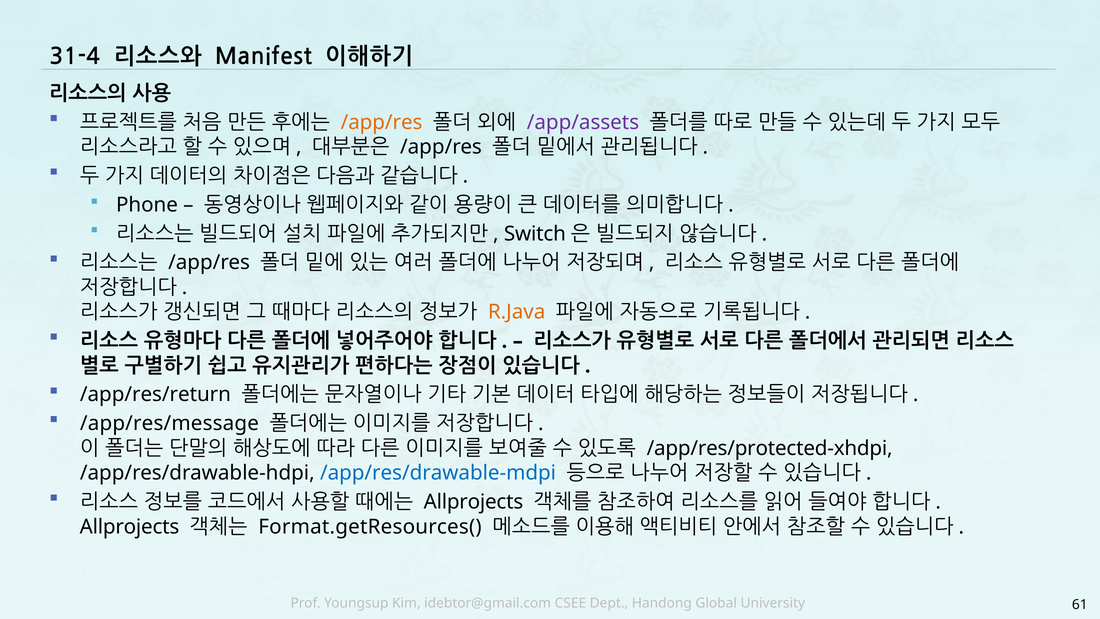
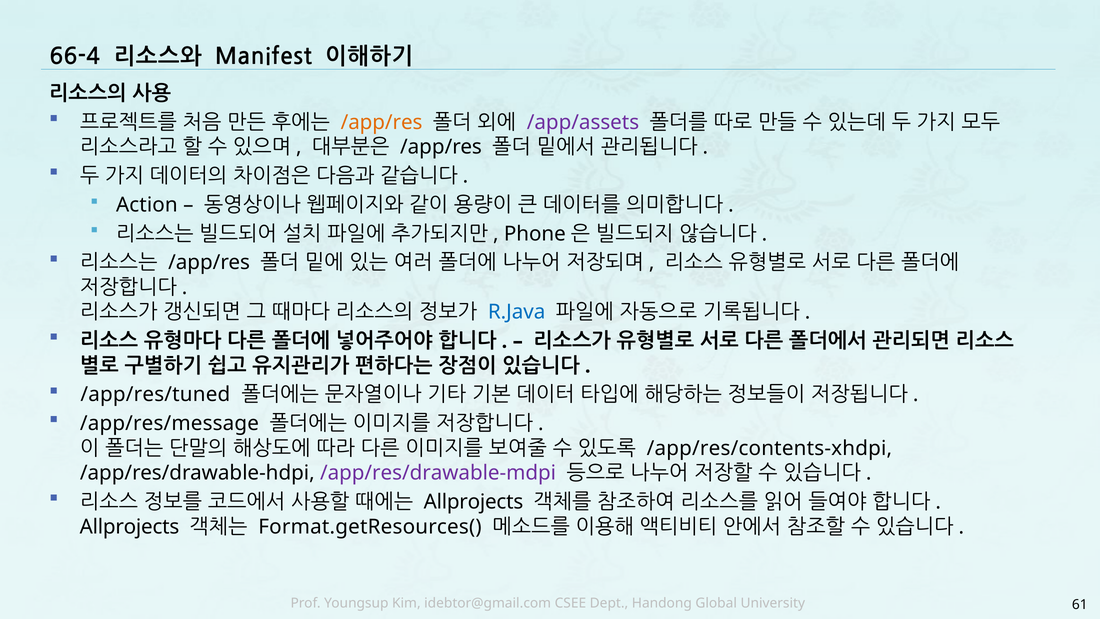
31-4: 31-4 -> 66-4 (75, 57)
Phone: Phone -> Action (147, 205)
Switch: Switch -> Phone (535, 234)
R.Java colour: orange -> blue (517, 312)
/app/res/return: /app/res/return -> /app/res/tuned (155, 394)
/app/res/protected-xhdpi: /app/res/protected-xhdpi -> /app/res/contents-xhdpi (769, 448)
/app/res/drawable-mdpi colour: blue -> purple (438, 473)
